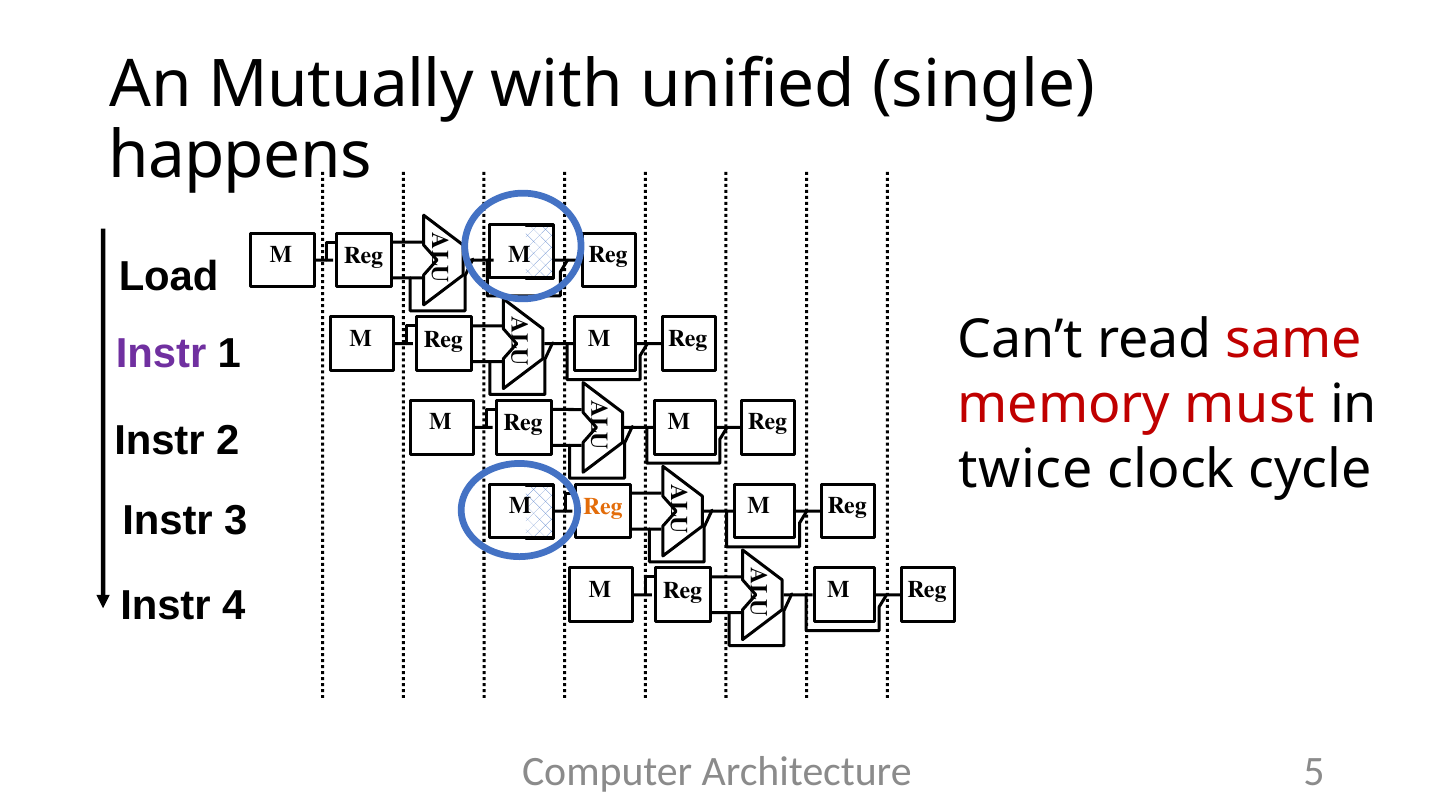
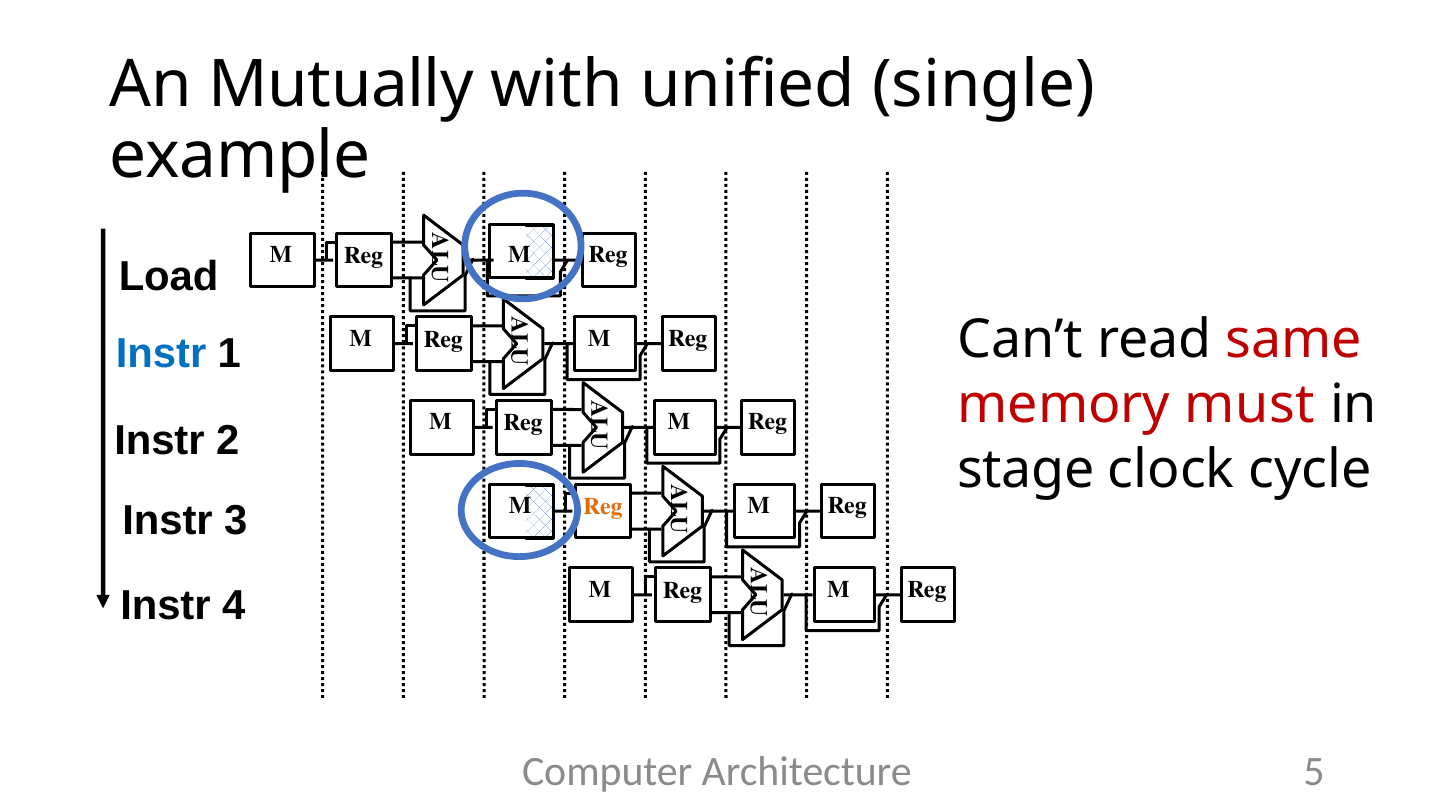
happens: happens -> example (240, 156)
Instr colour: purple -> blue (161, 354)
twice: twice -> stage (1026, 469)
